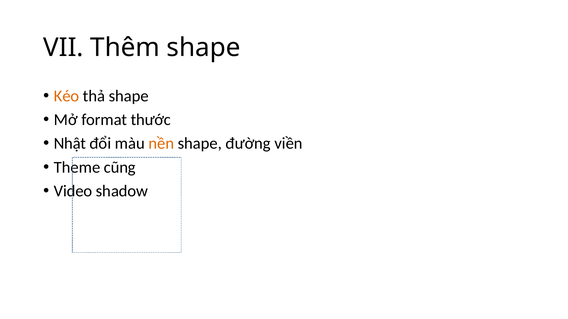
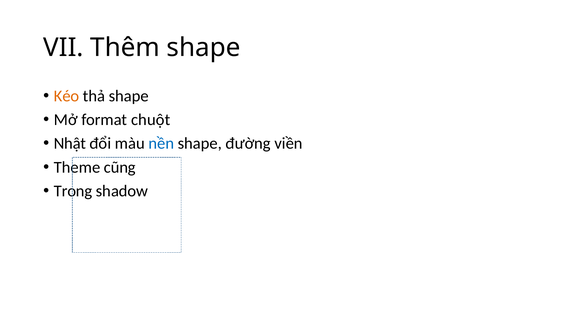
thước: thước -> chuột (151, 120)
nền colour: orange -> blue (161, 144)
Video: Video -> Trong (73, 191)
